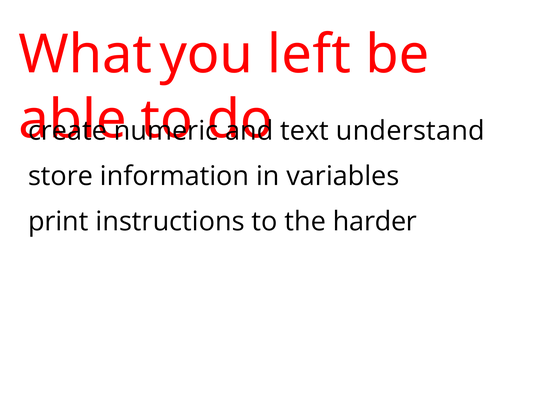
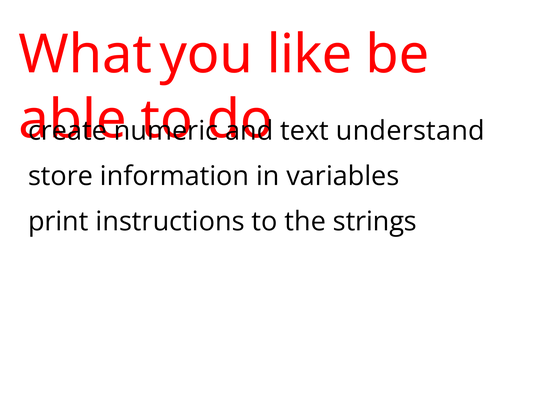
left: left -> like (310, 55)
harder: harder -> strings (375, 222)
